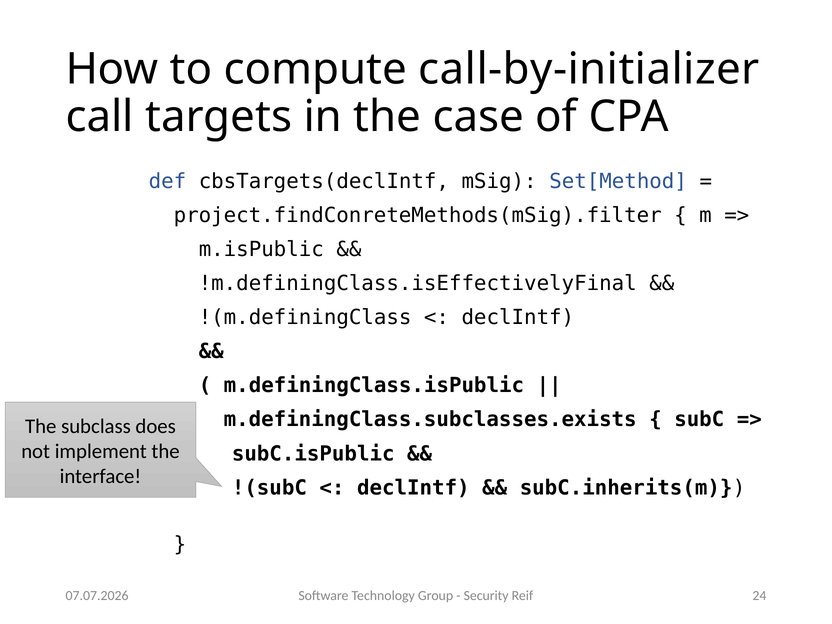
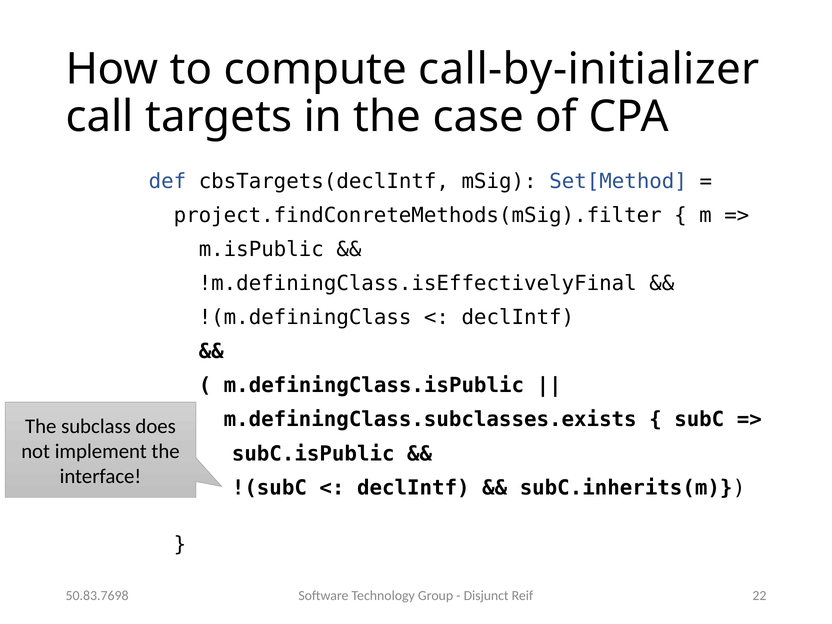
Security: Security -> Disjunct (486, 596)
24: 24 -> 22 (759, 596)
07.07.2026: 07.07.2026 -> 50.83.7698 (97, 596)
